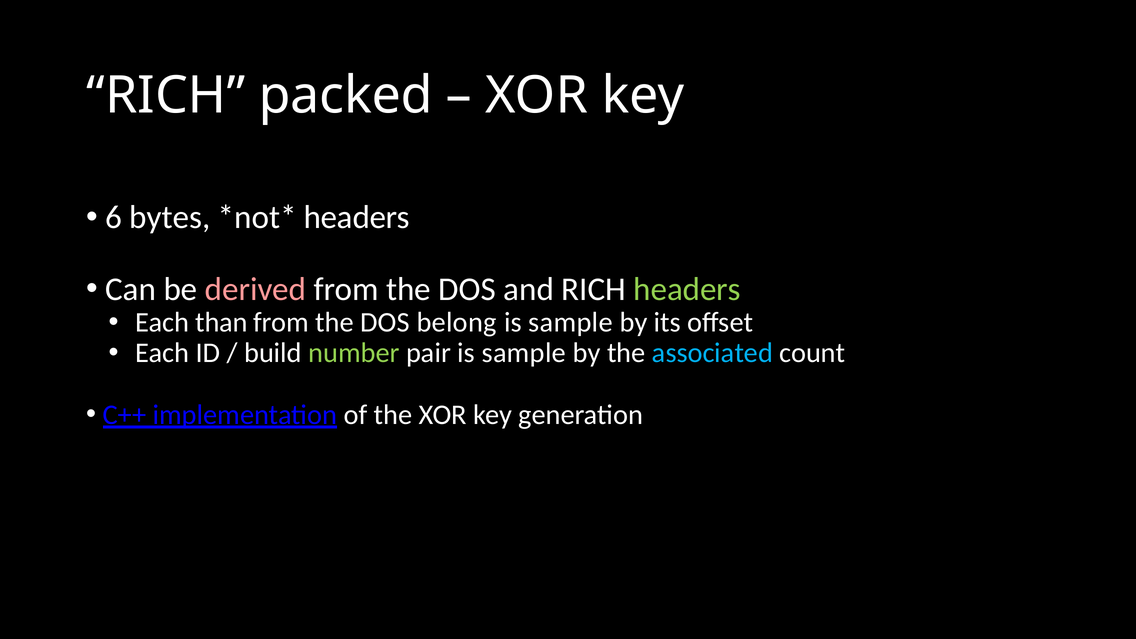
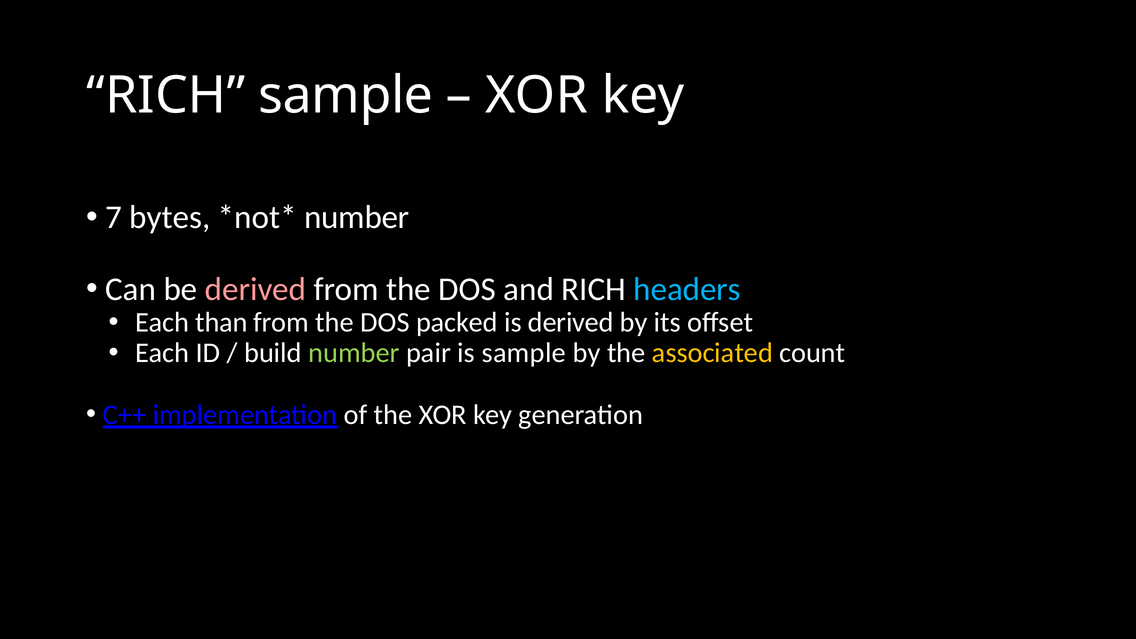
RICH packed: packed -> sample (346, 95)
6: 6 -> 7 (114, 218)
headers: headers -> number (357, 218)
headers colour: light green -> light blue (687, 289)
belong: belong -> packed (457, 322)
sample: sample -> derived (571, 322)
associated colour: light blue -> yellow (712, 353)
